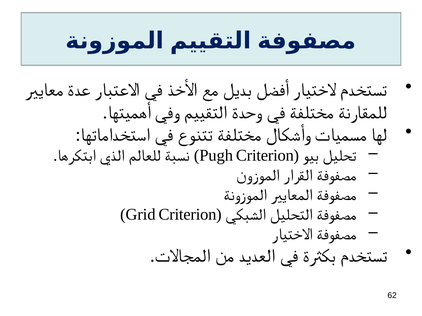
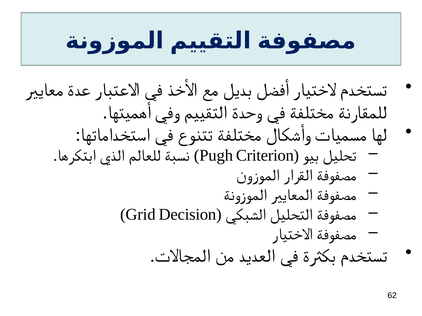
Grid Criterion: Criterion -> Decision (187, 215)
